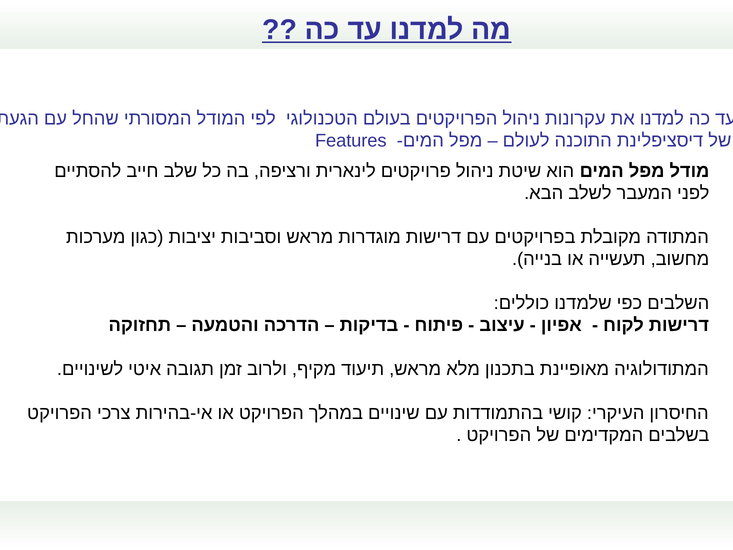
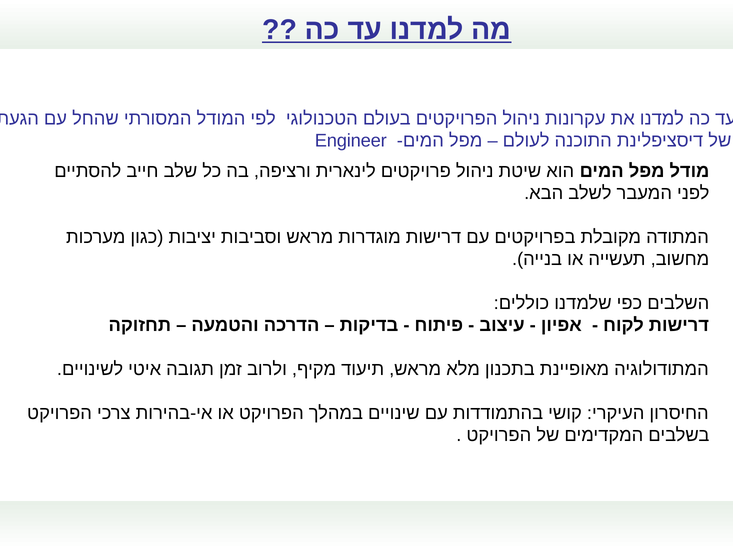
Features: Features -> Engineer (351, 141)
